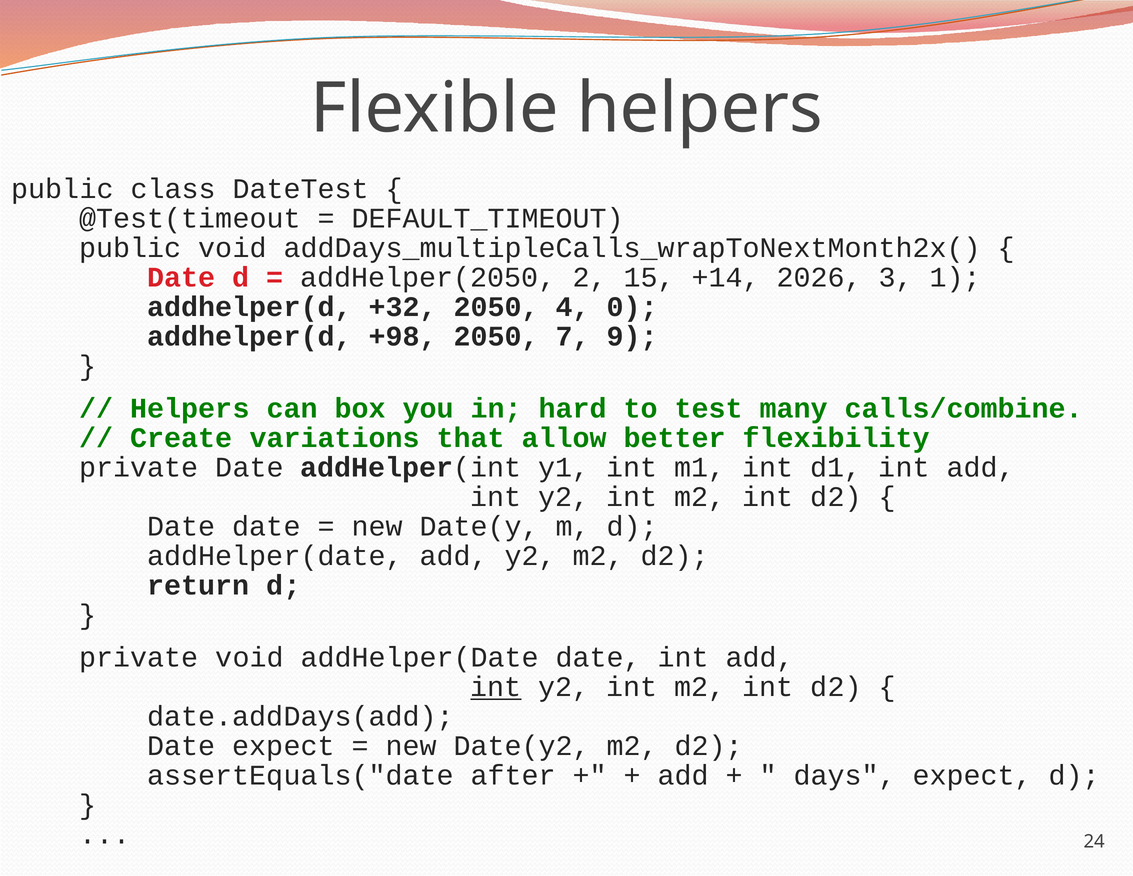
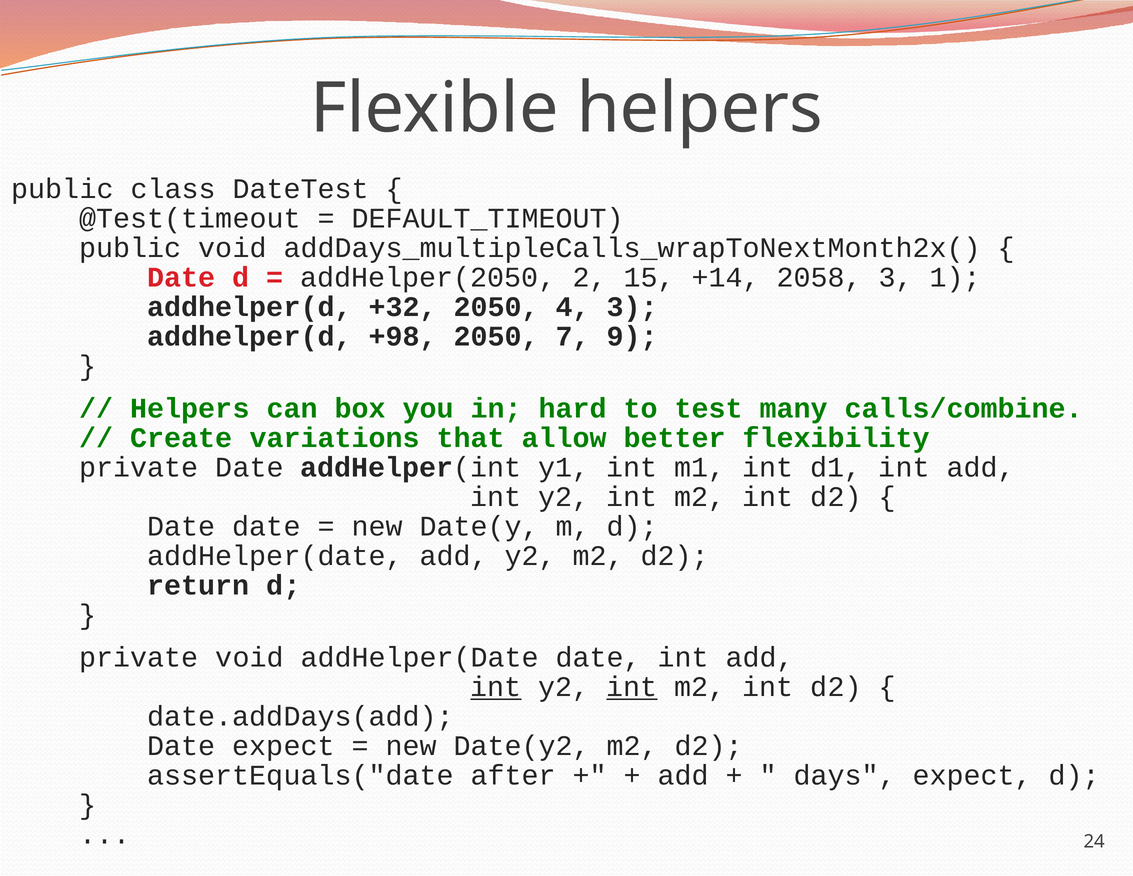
2026: 2026 -> 2058 (819, 277)
4 0: 0 -> 3 (632, 307)
int underline: none -> present (632, 687)
